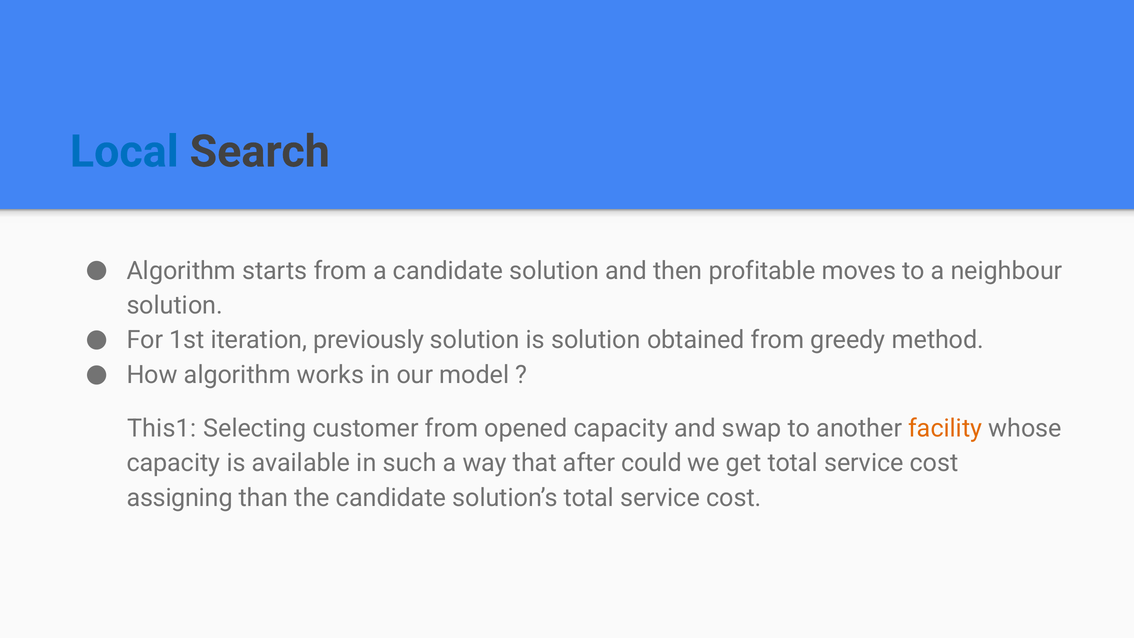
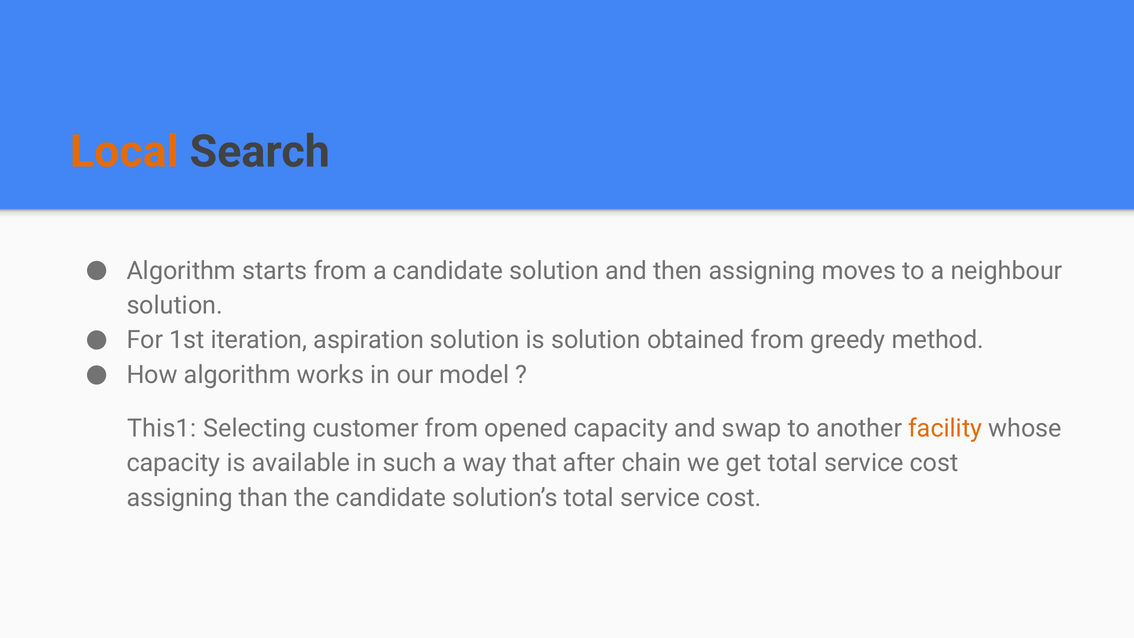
Local colour: blue -> orange (124, 152)
then profitable: profitable -> assigning (762, 271)
previously: previously -> aspiration (369, 340)
could: could -> chain (651, 463)
